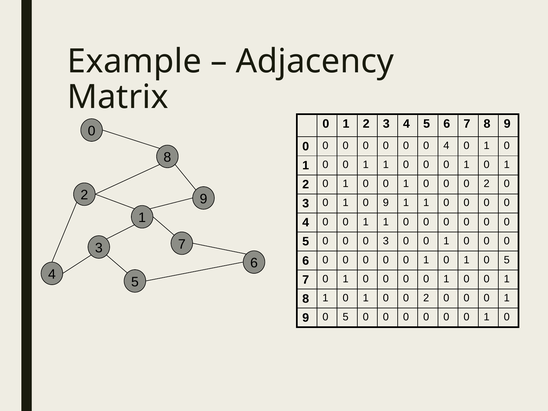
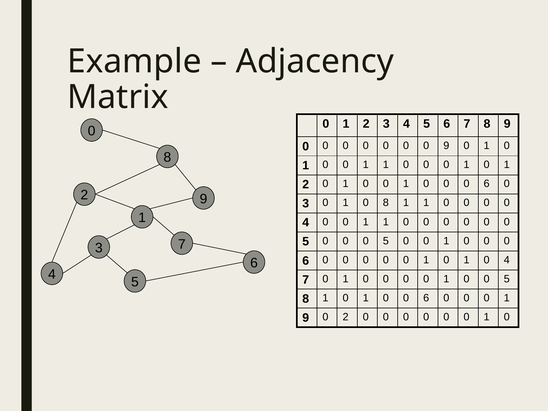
4: 4 -> 9 (446, 146)
2: 2 -> 6 (487, 184)
0 9: 9 -> 8 (386, 203)
3: 3 -> 5 (386, 241)
1 0 5: 5 -> 4 (507, 260)
1: 1 -> 5 (507, 279)
1 0 0 2: 2 -> 6 (426, 298)
9 0 5: 5 -> 2 (346, 317)
